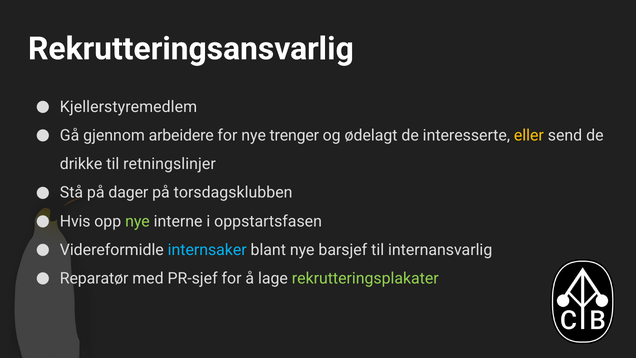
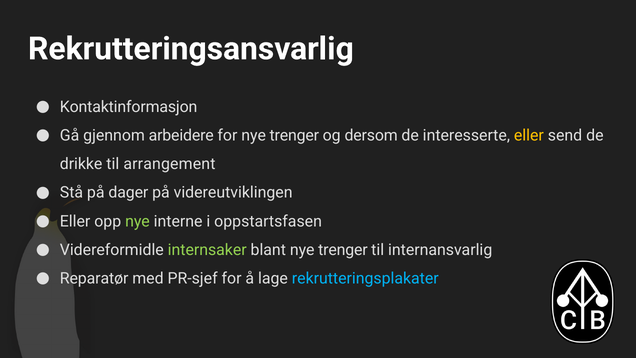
Kjellerstyremedlem: Kjellerstyremedlem -> Kontaktinformasjon (129, 107)
ødelagt: ødelagt -> dersom (371, 135)
retningslinjer: retningslinjer -> arrangement (169, 164)
torsdagsklubben: torsdagsklubben -> videreutviklingen (233, 193)
Hvis: Hvis -> Eller (75, 221)
internsaker colour: light blue -> light green (207, 250)
blant nye barsjef: barsjef -> trenger (343, 250)
rekrutteringsplakater colour: light green -> light blue (365, 278)
